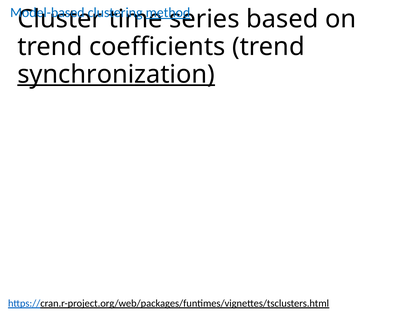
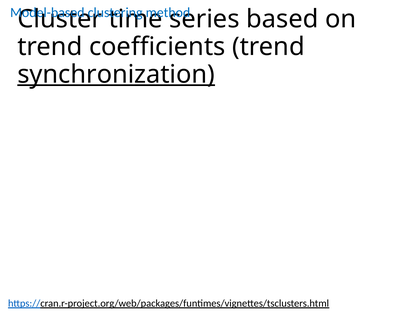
method underline: present -> none (168, 13)
